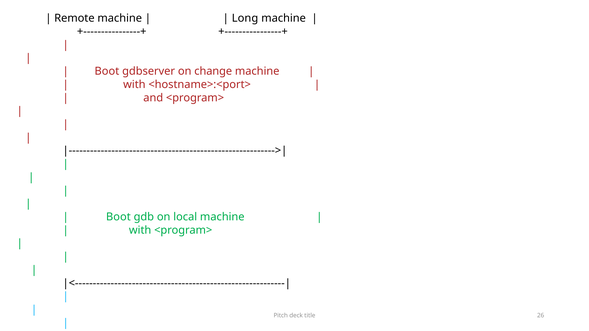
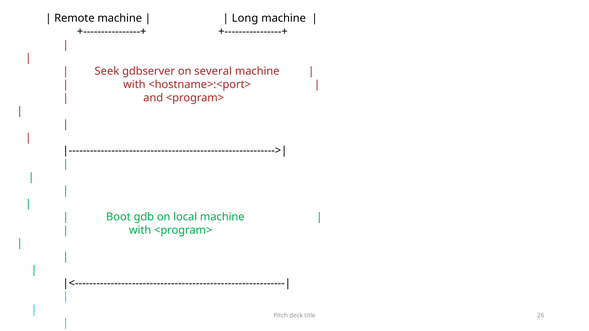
Boot: Boot -> Seek (107, 71)
change: change -> several (213, 71)
